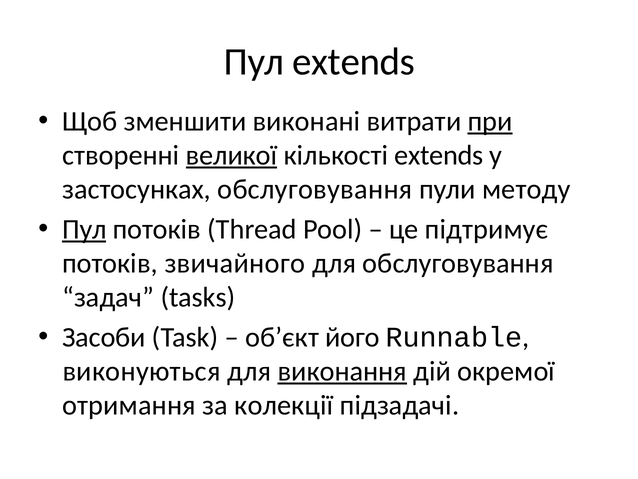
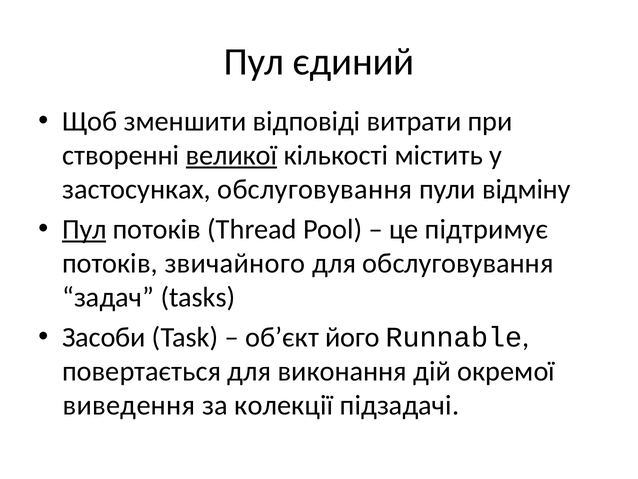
Пул extends: extends -> єдиний (354, 62)
виконані: виконані -> відповіді (307, 121)
при underline: present -> none (490, 121)
кількості extends: extends -> містить (439, 155)
методу: методу -> відміну (526, 189)
виконуються: виконуються -> повертається (142, 371)
виконання underline: present -> none (342, 371)
отримання: отримання -> виведення (129, 405)
